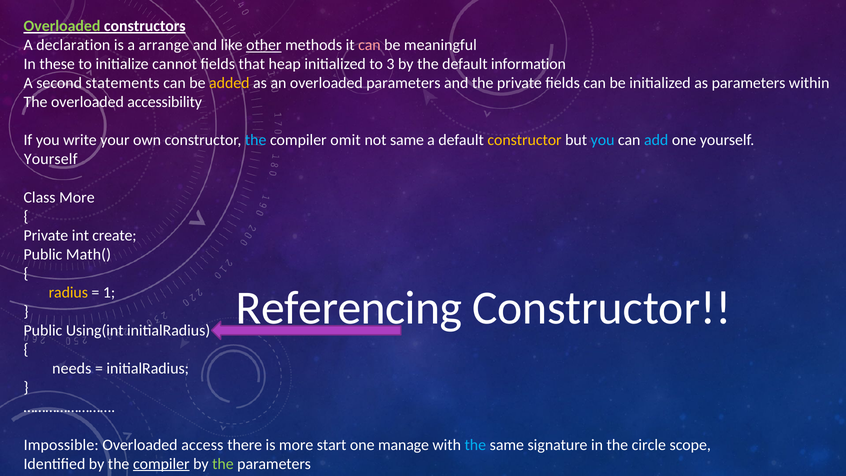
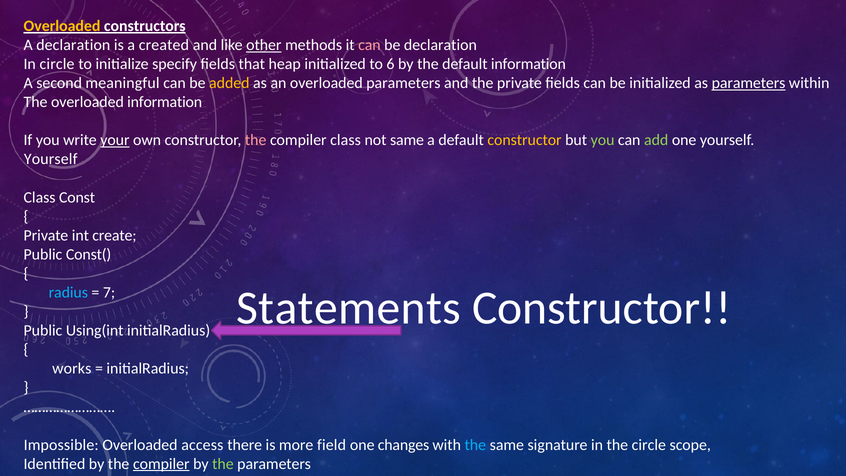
Overloaded colour: light green -> yellow (62, 26)
arrange: arrange -> created (164, 45)
be meaningful: meaningful -> declaration (440, 45)
In these: these -> circle (57, 64)
cannot: cannot -> specify (175, 64)
3: 3 -> 6 (391, 64)
statements: statements -> meaningful (123, 83)
parameters underline: none -> present (749, 83)
overloaded accessibility: accessibility -> information (165, 102)
your underline: none -> present (115, 140)
the colour: light blue -> pink (256, 140)
compiler omit: omit -> class (346, 140)
you colour: light blue -> light green (603, 140)
add colour: light blue -> light green (656, 140)
Class More: More -> Const (77, 197)
Math(: Math( -> Const( (89, 254)
radius colour: yellow -> light blue (68, 292)
1: 1 -> 7 (109, 292)
Referencing: Referencing -> Statements (349, 308)
needs: needs -> works (72, 369)
start: start -> field (331, 445)
manage: manage -> changes (404, 445)
